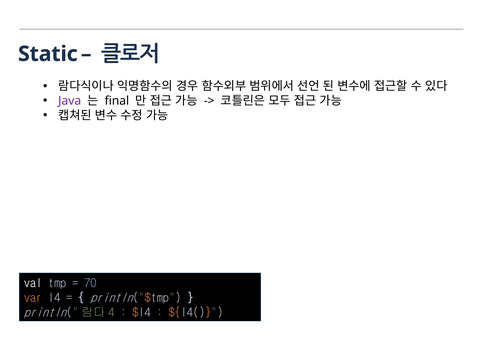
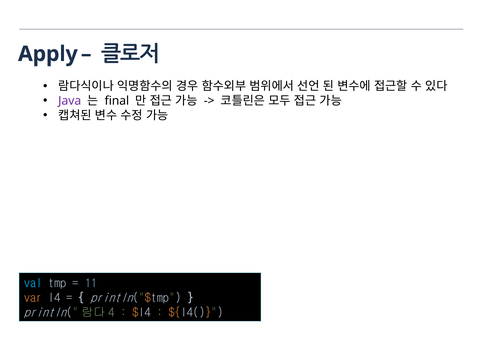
Static: Static -> Apply (48, 54)
val colour: white -> light blue (33, 283)
70: 70 -> 11 (90, 283)
